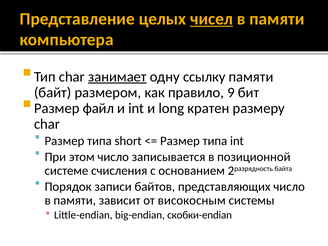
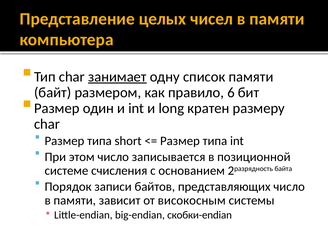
чисел underline: present -> none (212, 19)
ссылку: ссылку -> список (204, 77)
9: 9 -> 6 (231, 92)
файл: файл -> один (98, 108)
